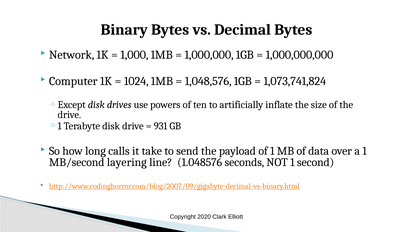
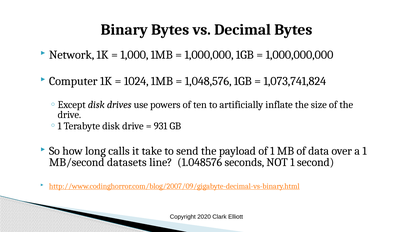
layering: layering -> datasets (127, 162)
